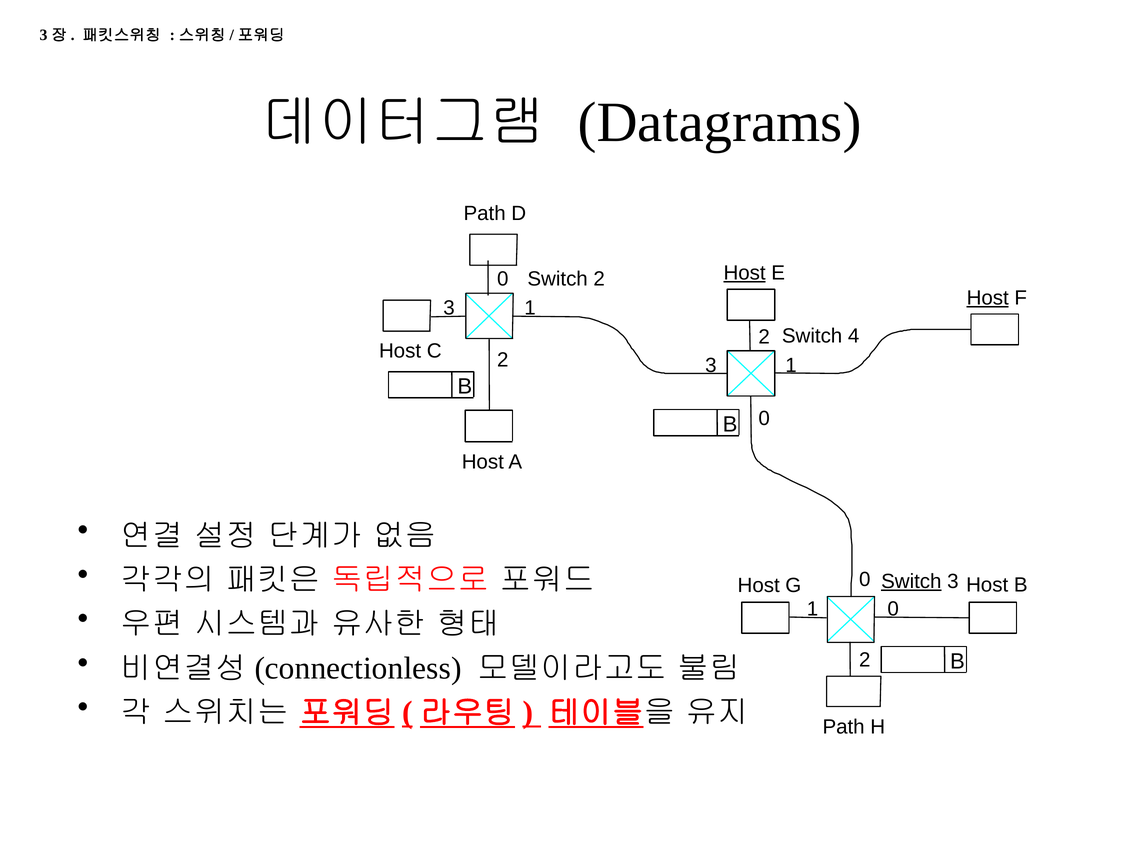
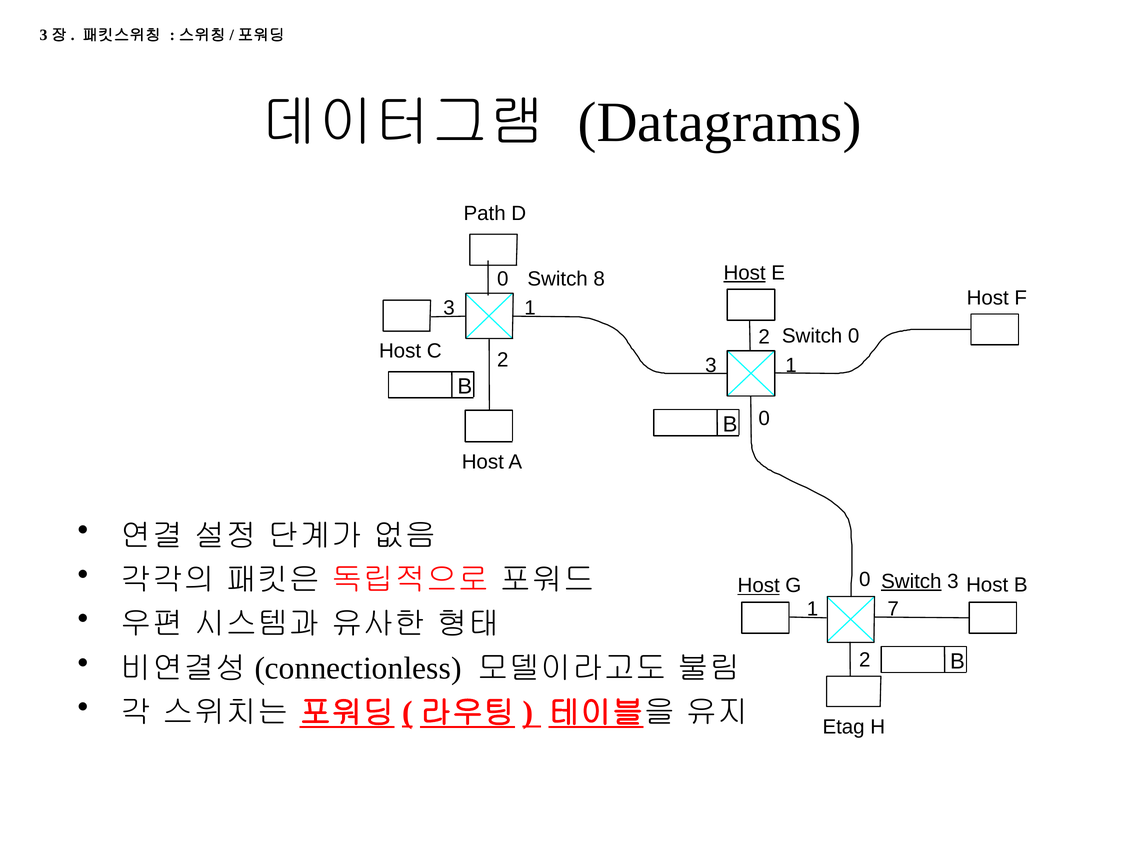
Switch 2: 2 -> 8 (599, 279)
Host underline: present -> none (988, 298)
Switch 4: 4 -> 0 (854, 336)
Host underline: none -> present (759, 585)
1 0: 0 -> 7 (893, 609)
Path: Path -> Etag (844, 727)
